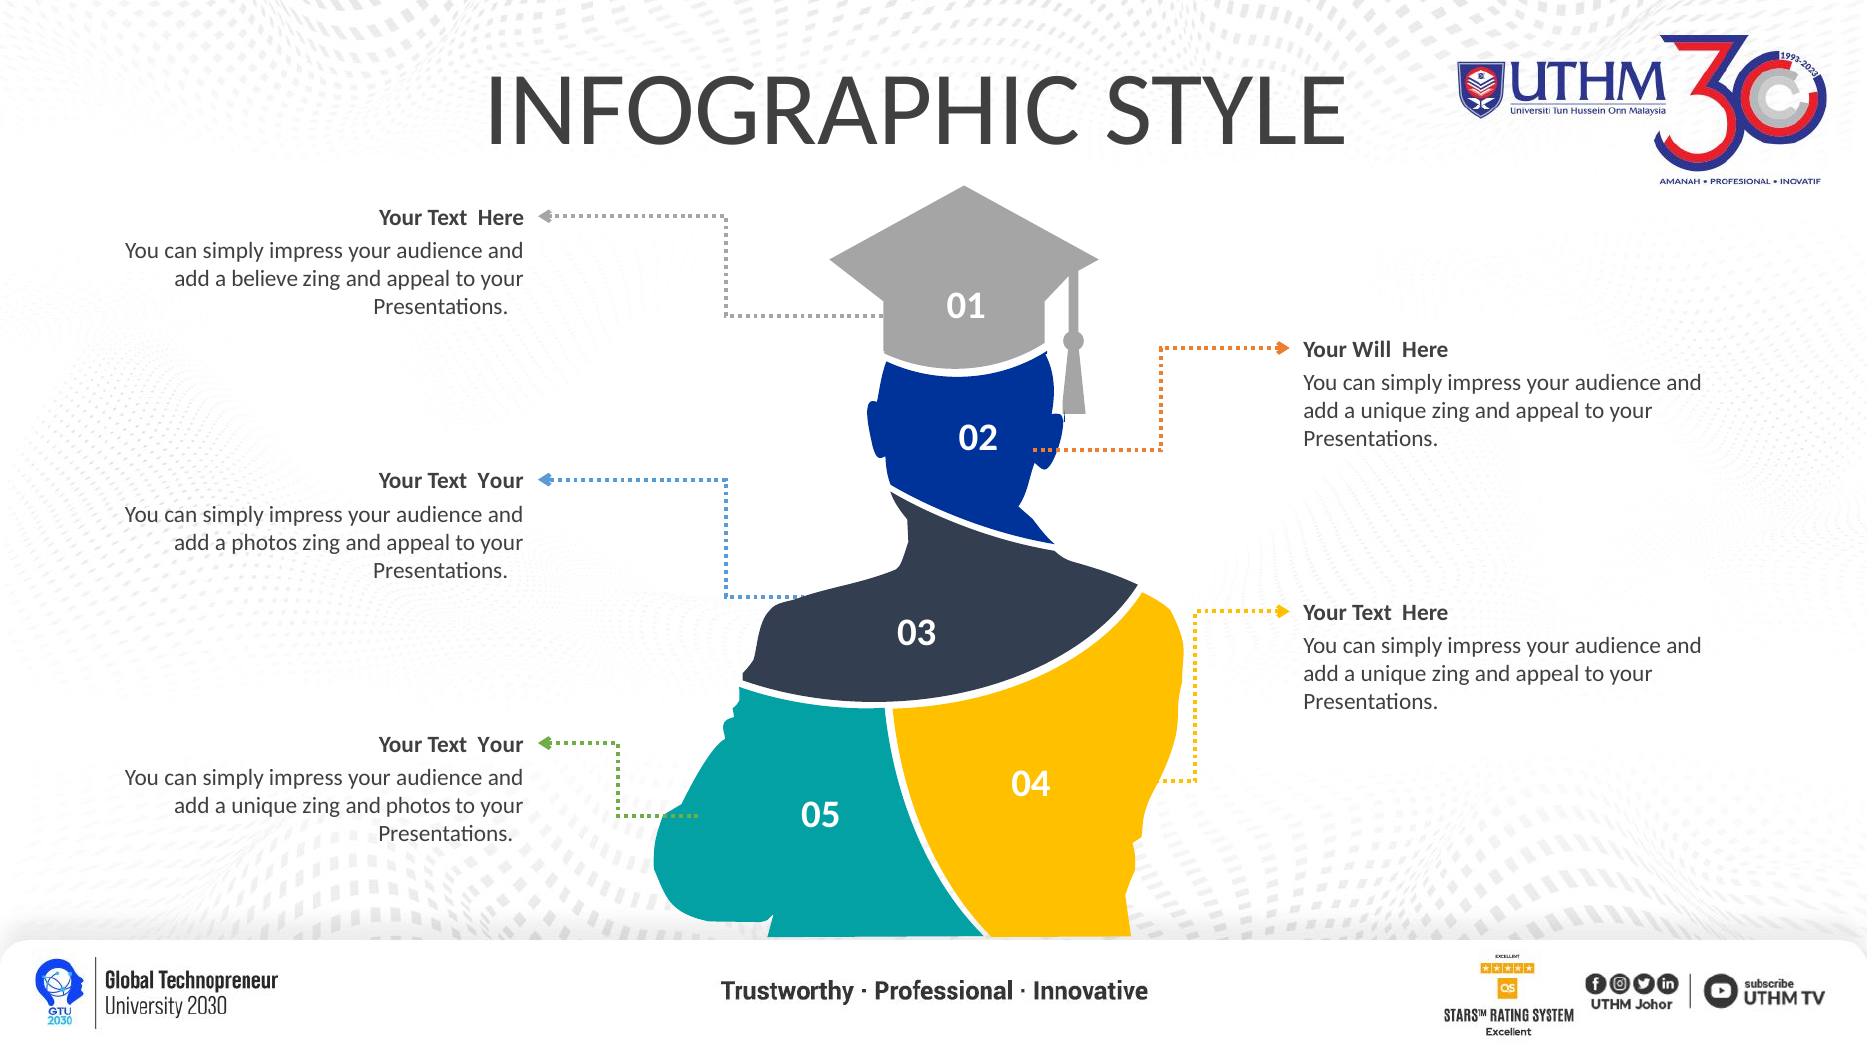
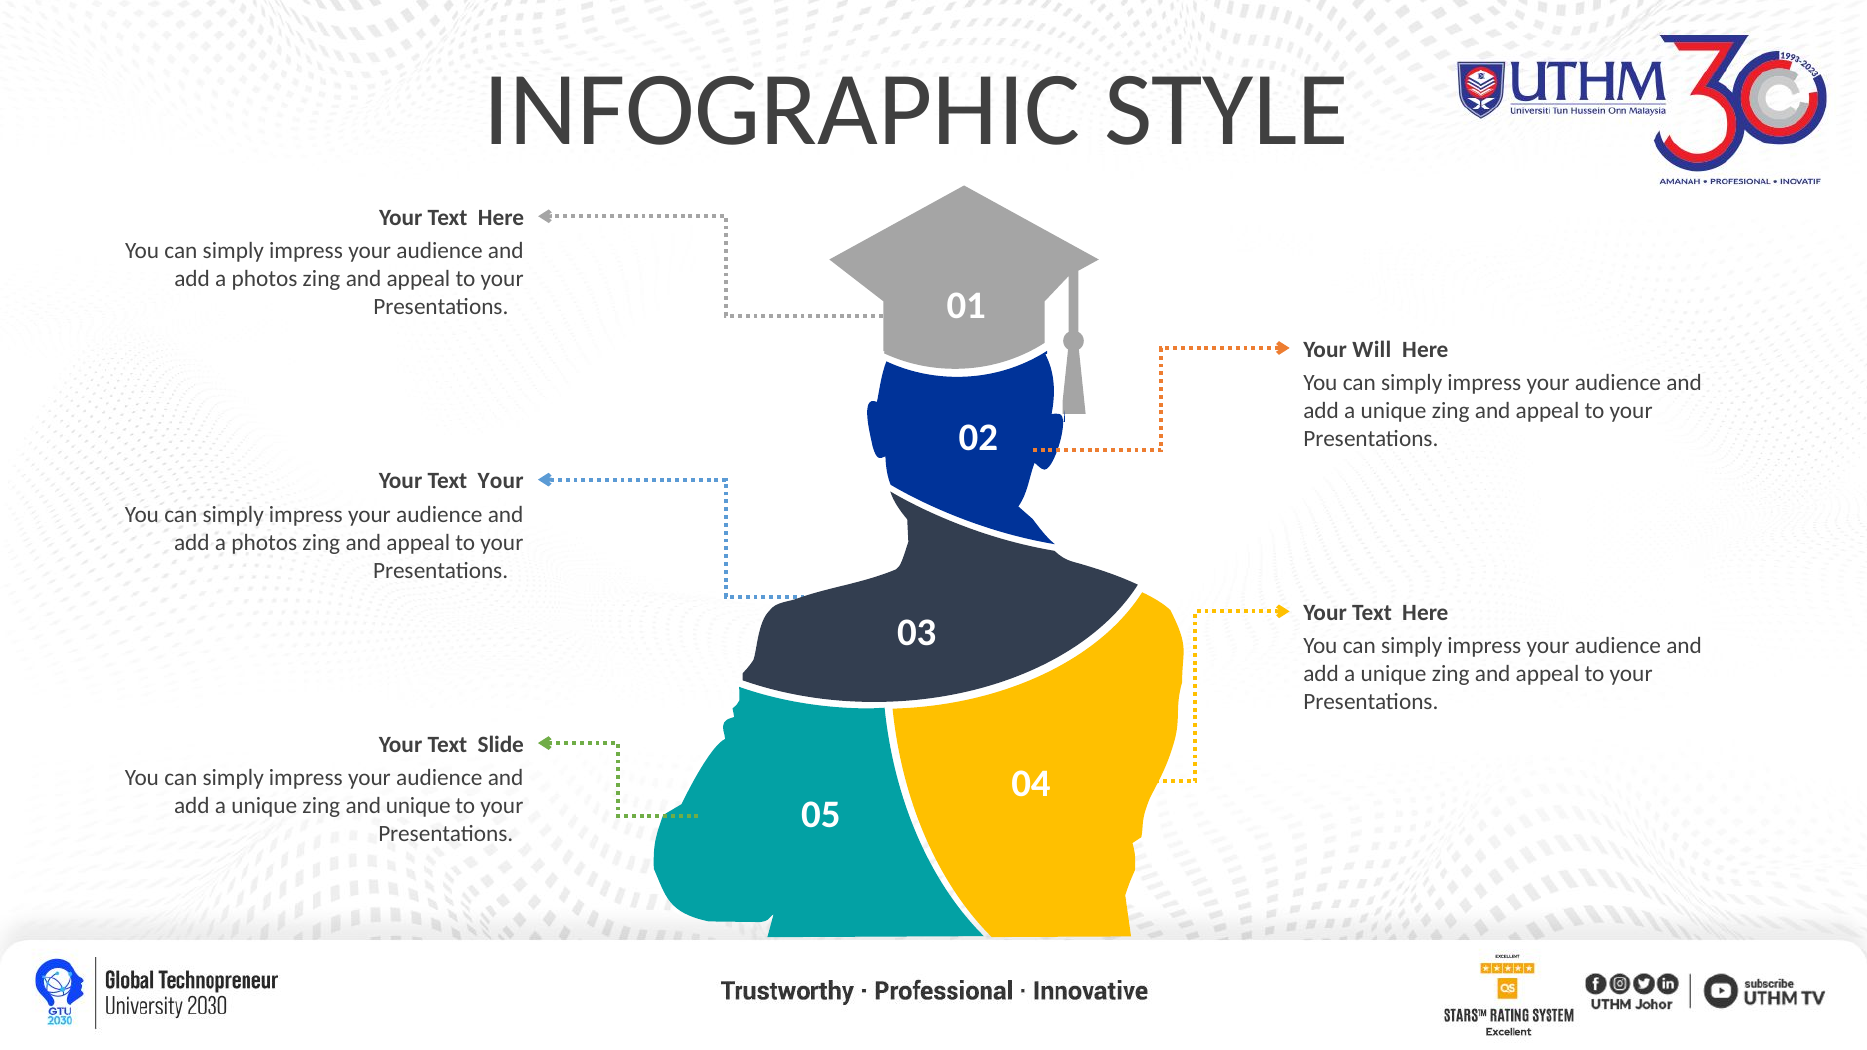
believe: believe -> photos (265, 279)
Your: Your -> Slide (501, 745)
and photos: photos -> unique (418, 806)
